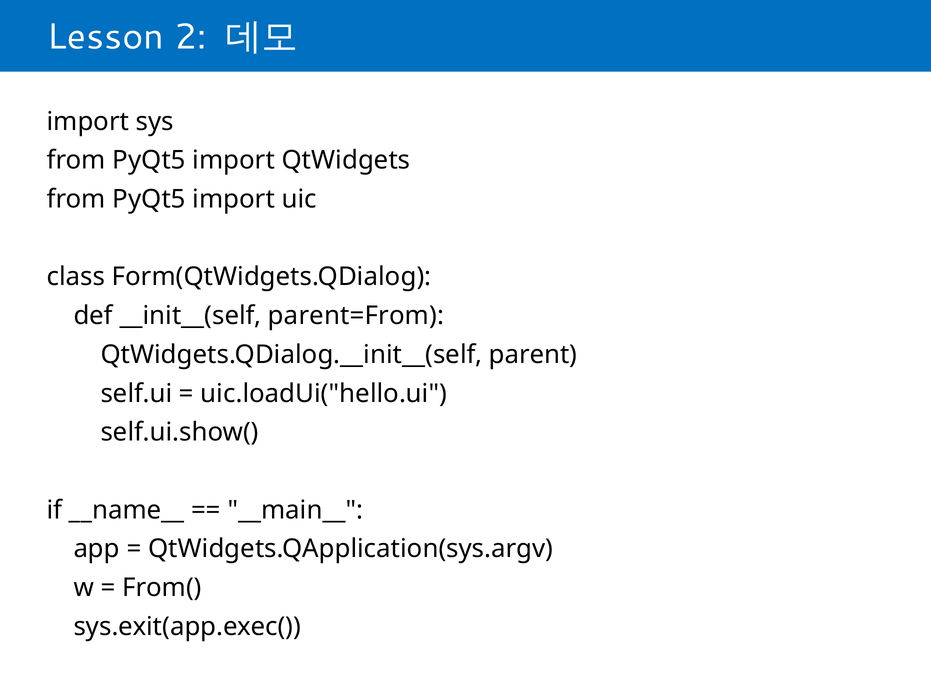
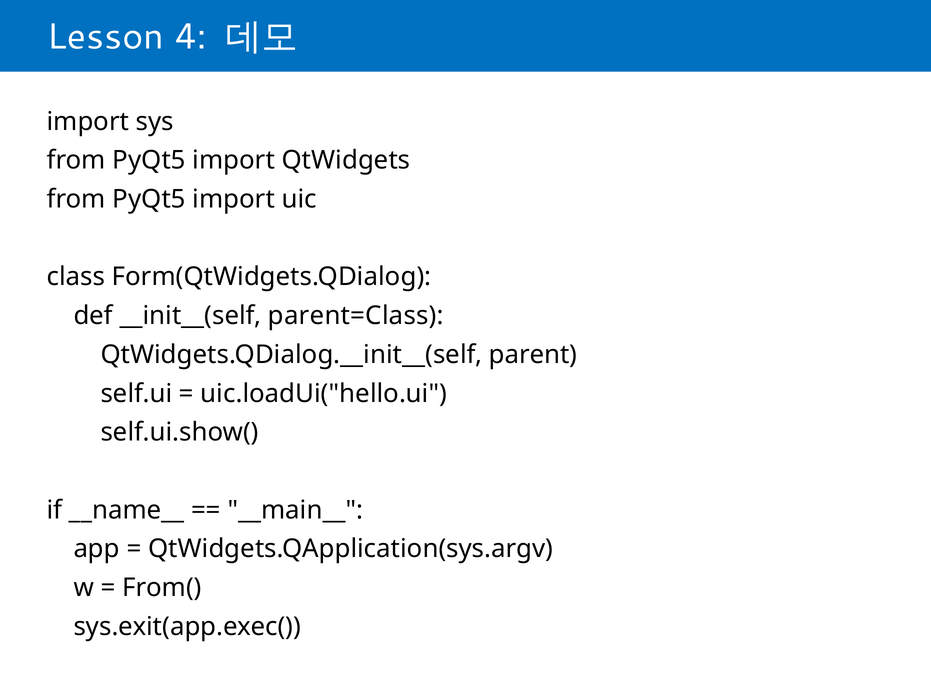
2: 2 -> 4 (191, 37)
parent=From: parent=From -> parent=Class (356, 315)
